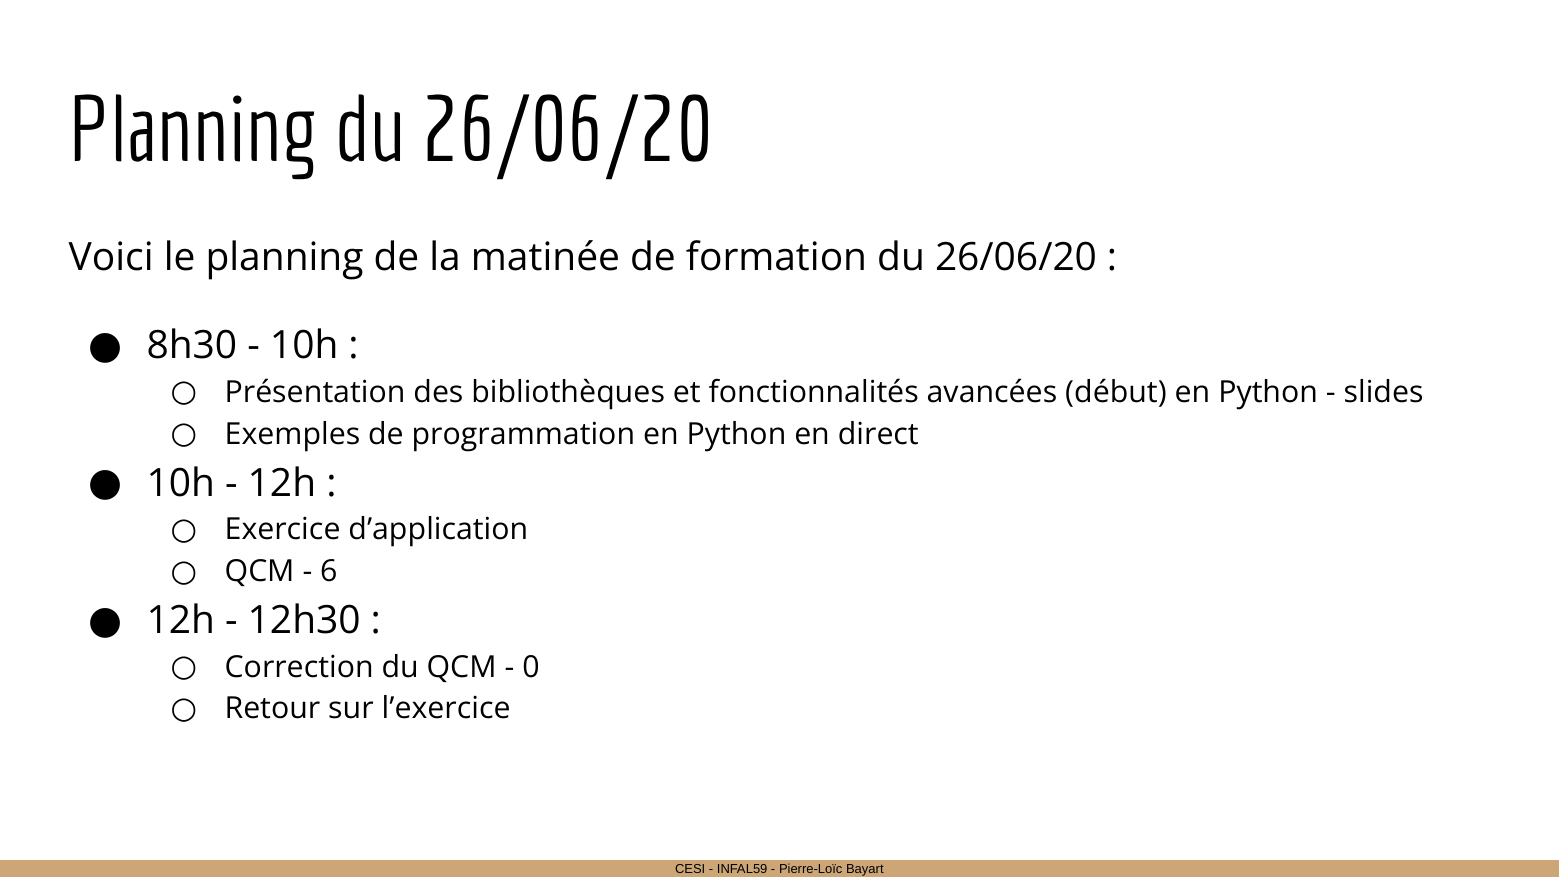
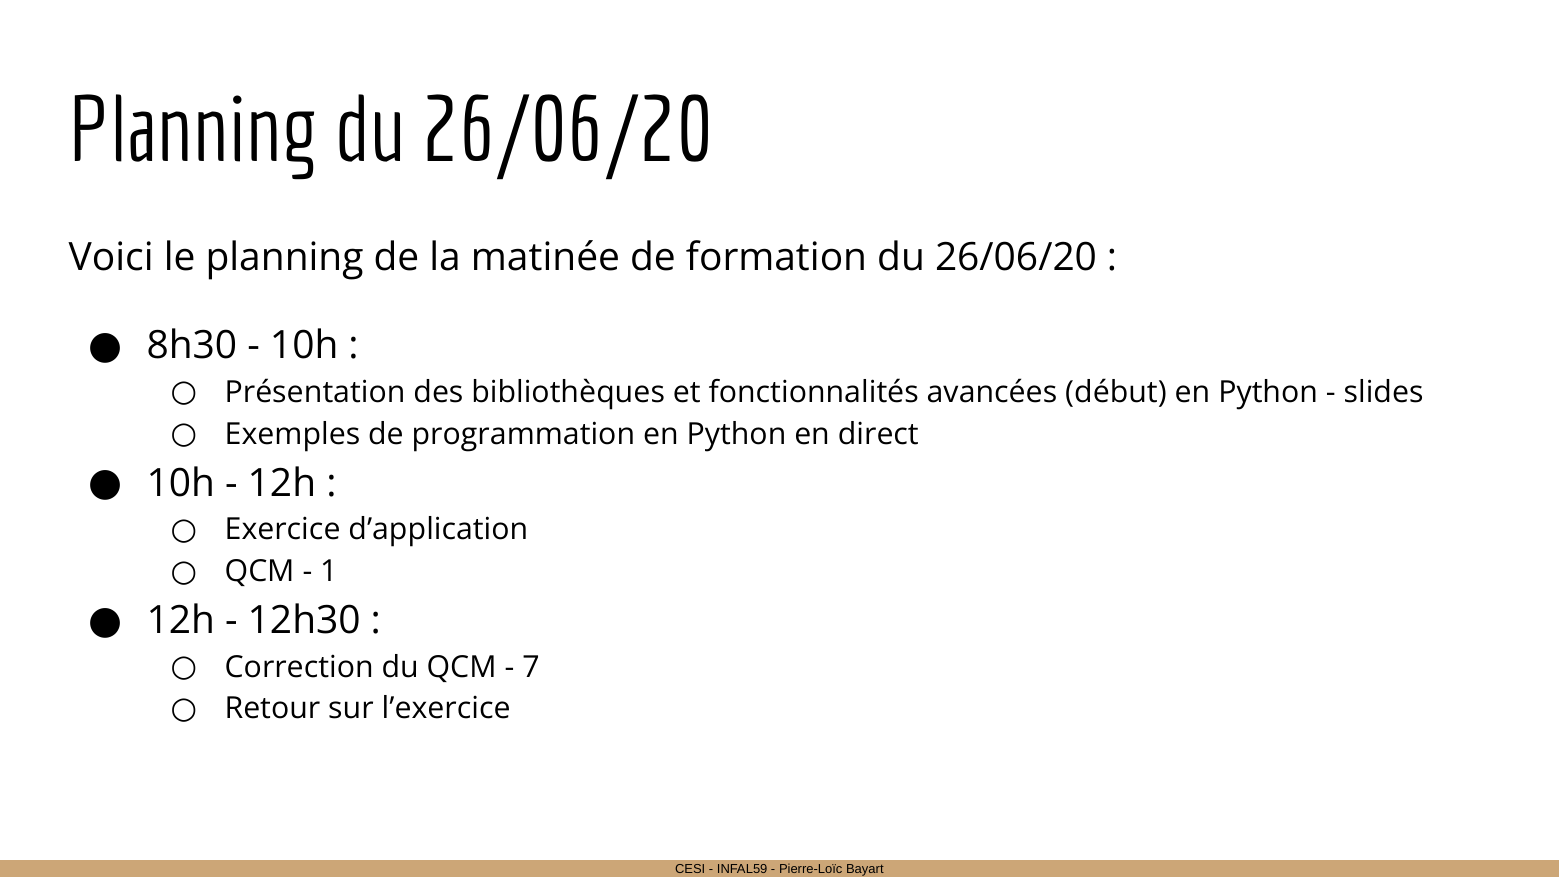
6: 6 -> 1 (329, 571)
0: 0 -> 7 (531, 667)
